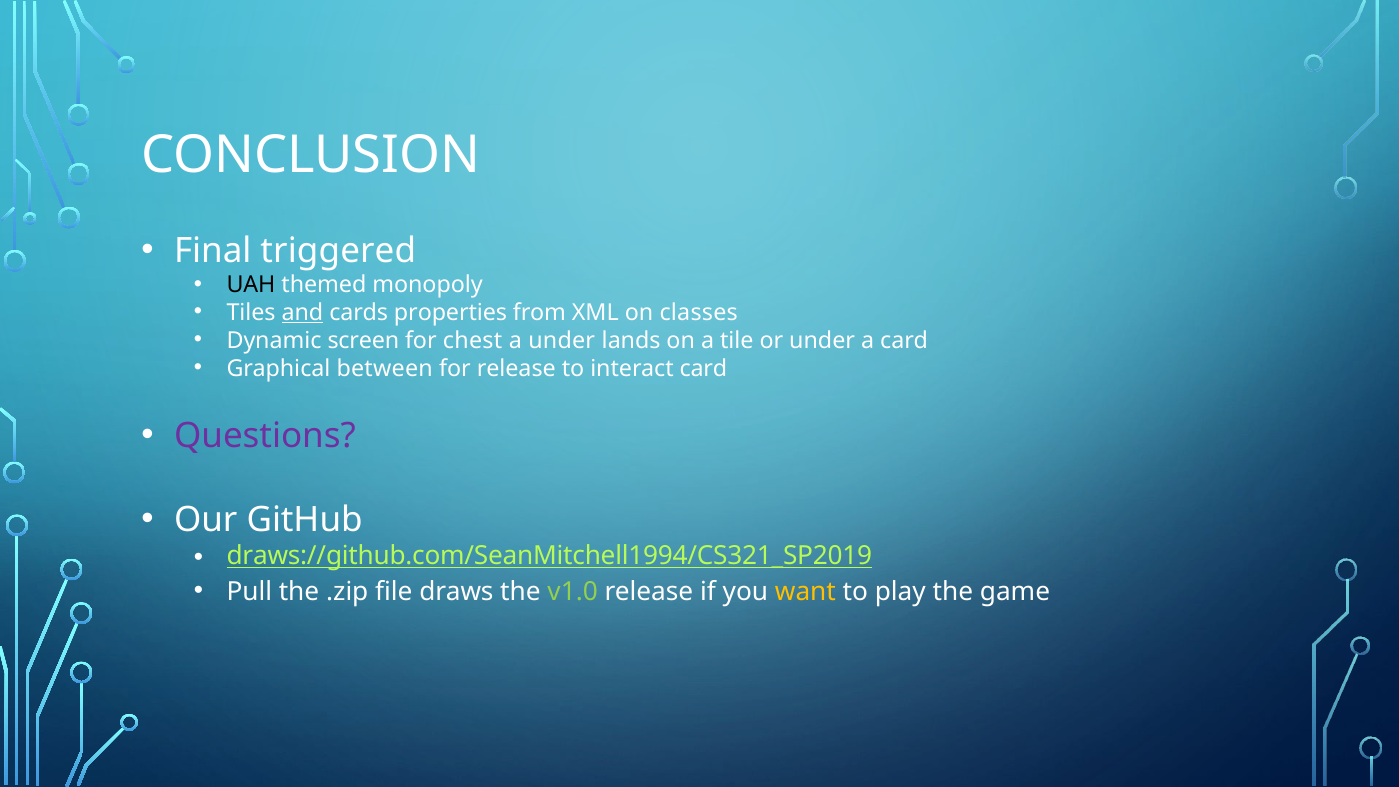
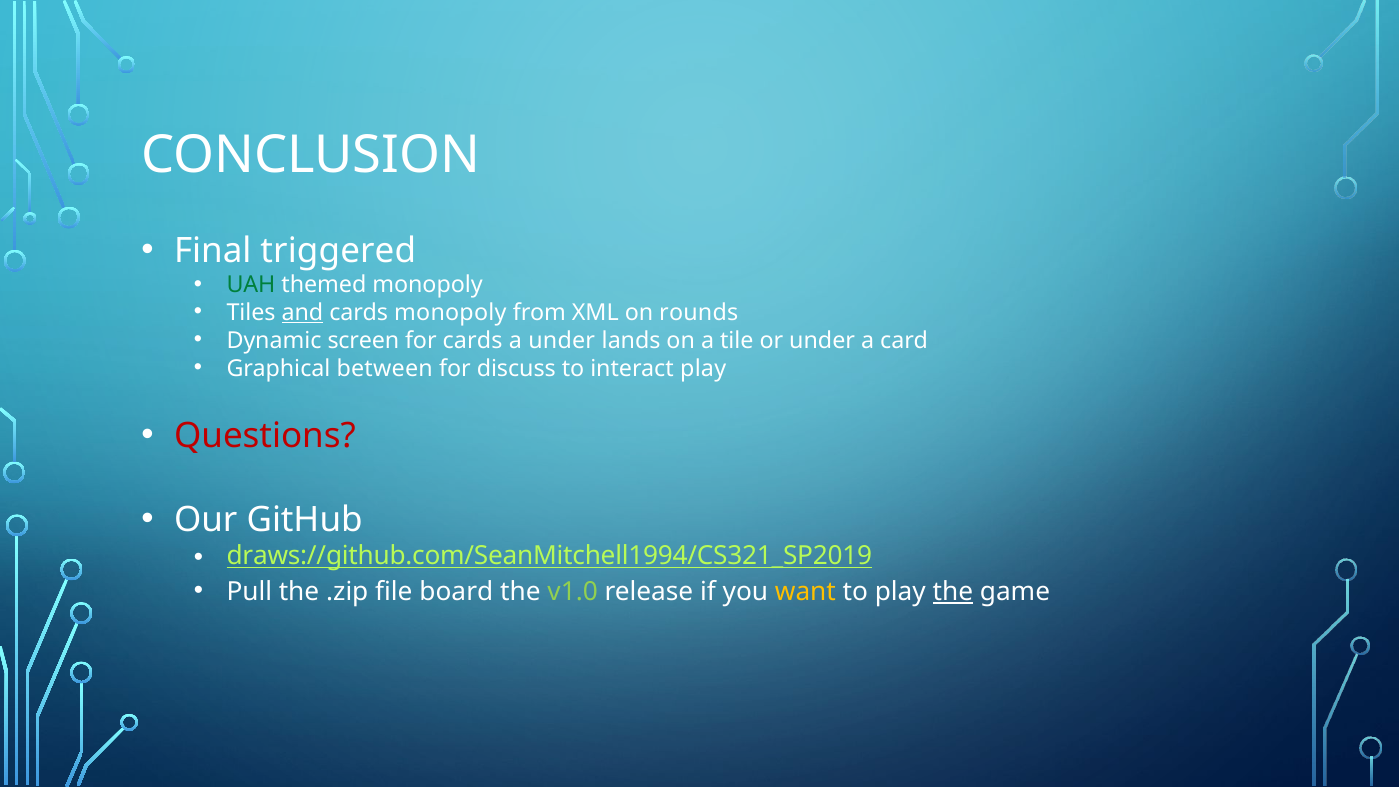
UAH colour: black -> green (251, 285)
cards properties: properties -> monopoly (450, 313)
classes: classes -> rounds (699, 313)
for chest: chest -> cards (473, 341)
for release: release -> discuss (516, 369)
interact card: card -> play (703, 369)
Questions colour: purple -> red (265, 436)
draws: draws -> board (456, 592)
the underline: none -> present (953, 592)
